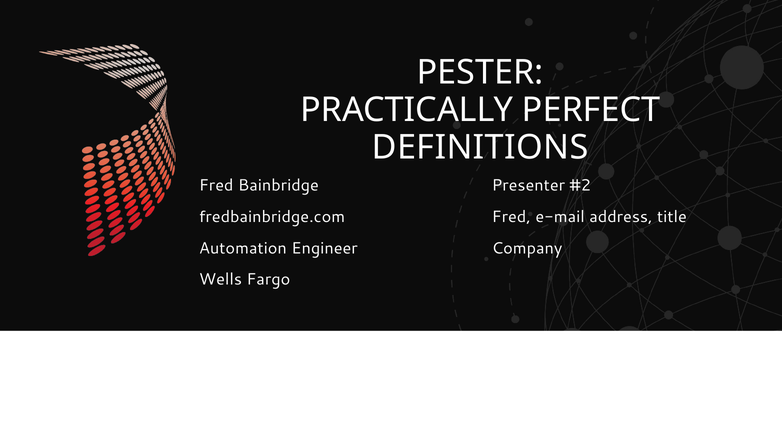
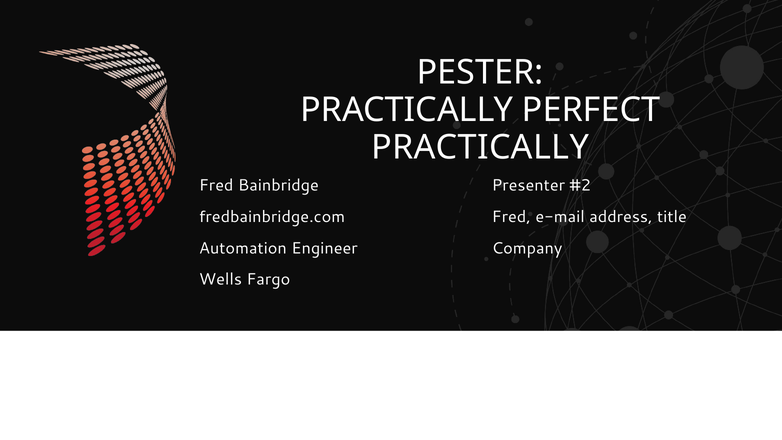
DEFINITIONS: DEFINITIONS -> PRACTICALLY (480, 147)
